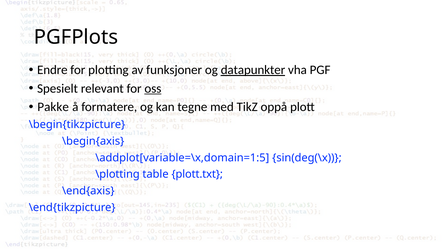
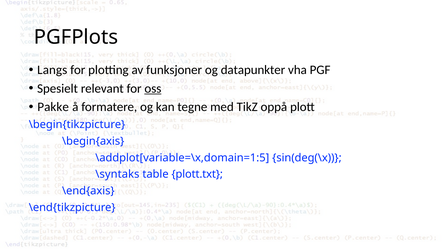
Endre: Endre -> Langs (52, 70)
datapunkter underline: present -> none (253, 70)
\plotting: \plotting -> \syntaks (117, 174)
